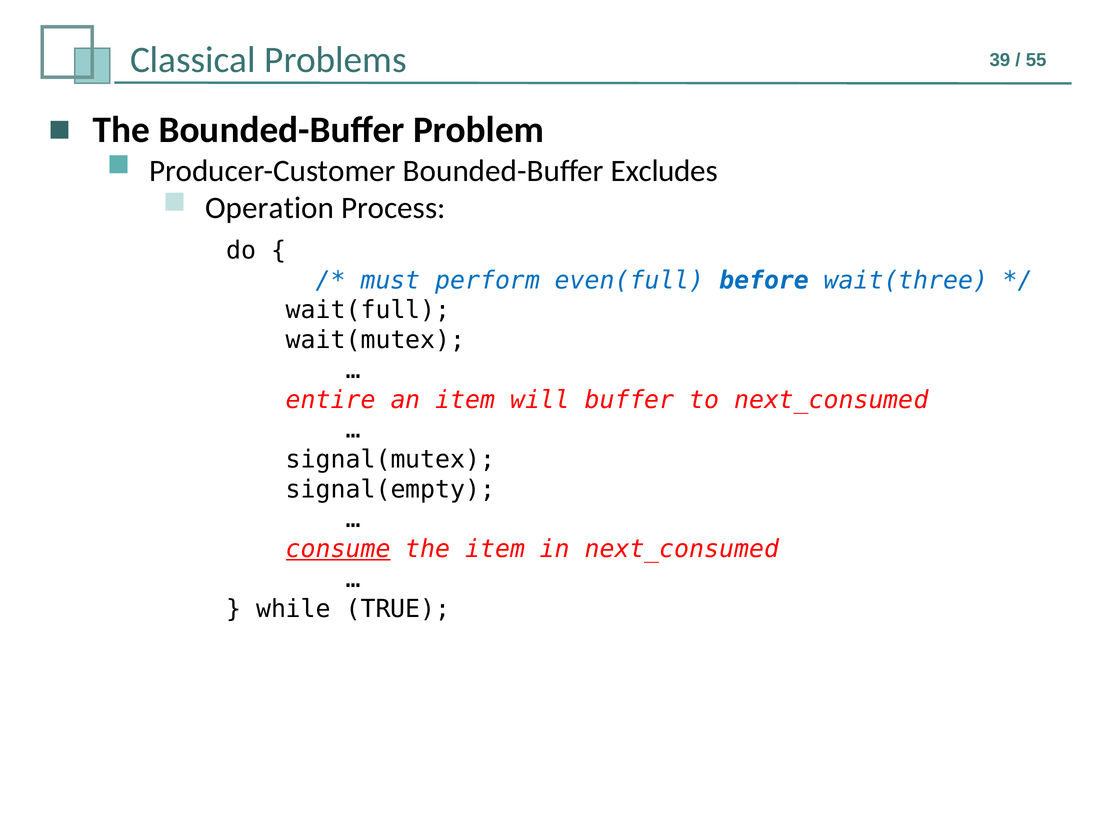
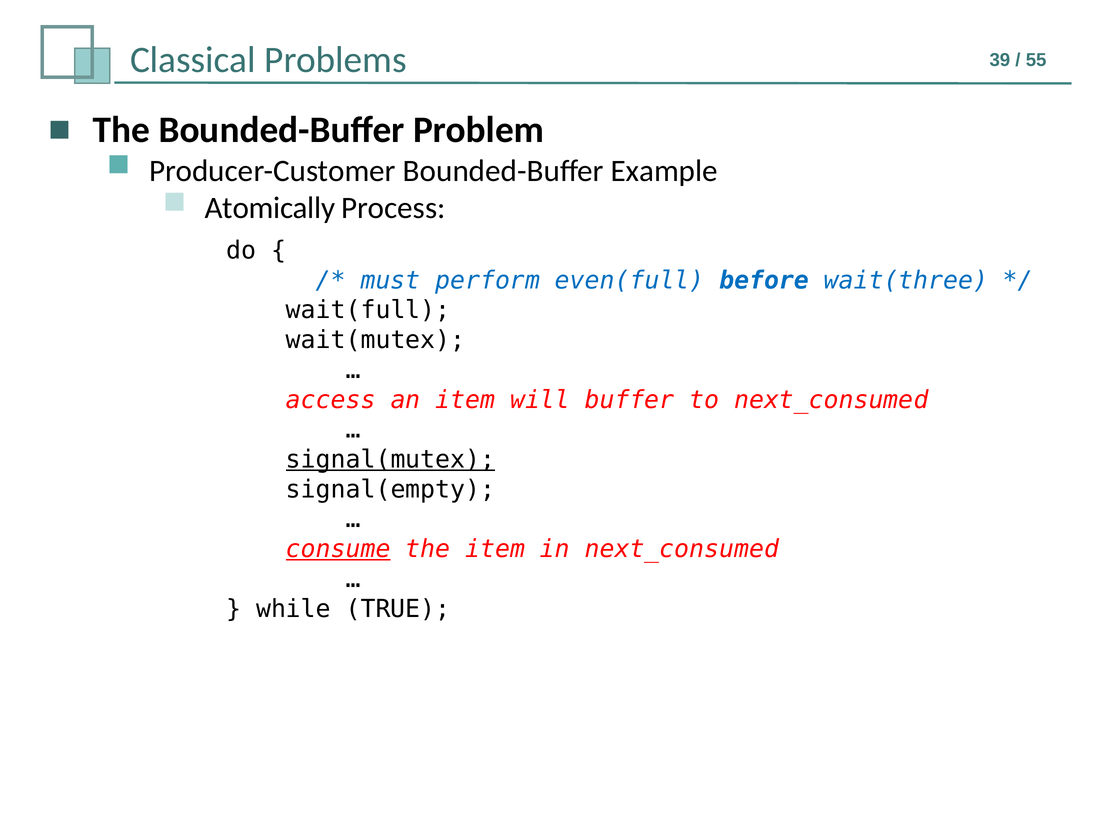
Excludes: Excludes -> Example (664, 171)
Operation: Operation -> Atomically (270, 208)
entire: entire -> access (331, 400)
signal(mutex underline: none -> present (391, 460)
